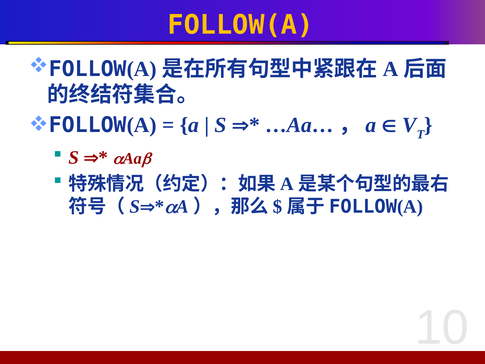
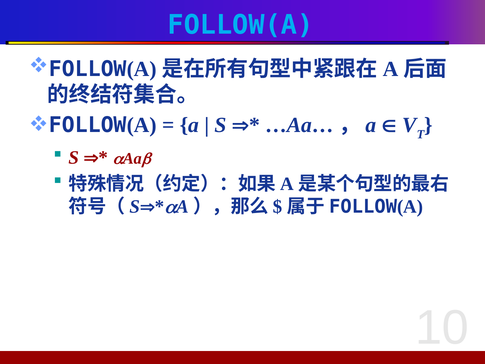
FOLLOW(A colour: yellow -> light blue (240, 25)
